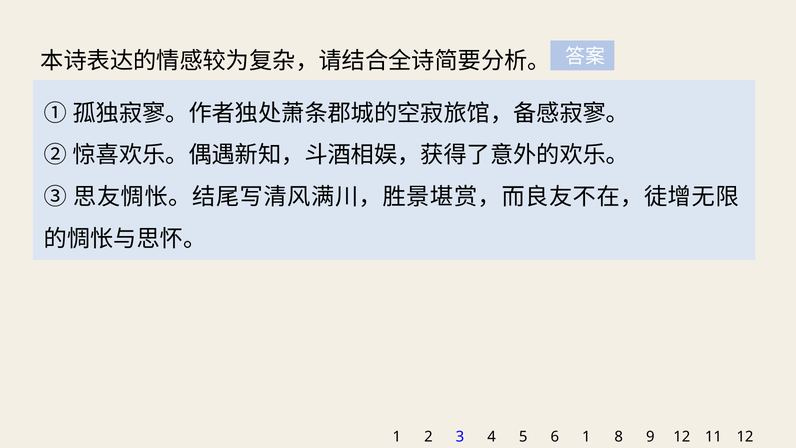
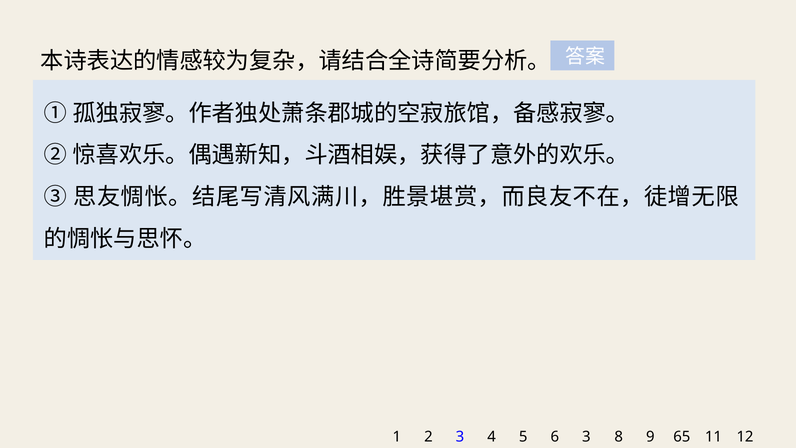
6 1: 1 -> 3 (586, 437)
9 12: 12 -> 65 (682, 437)
